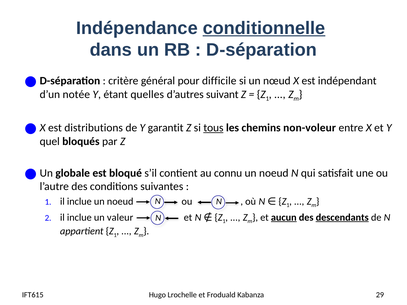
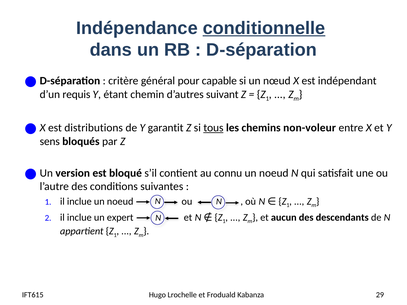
difficile: difficile -> capable (219, 81)
notée: notée -> requis (76, 94)
quelles: quelles -> chemin (147, 94)
quel: quel -> sens (50, 142)
globale: globale -> version (73, 173)
valeur: valeur -> expert (120, 217)
aucun underline: present -> none (284, 217)
descendants underline: present -> none (342, 217)
